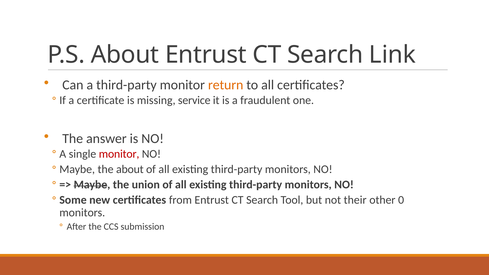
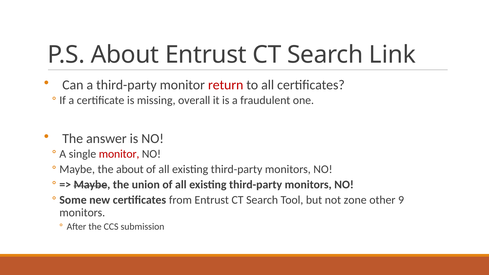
return colour: orange -> red (226, 85)
service: service -> overall (194, 100)
their: their -> zone (355, 200)
0: 0 -> 9 (401, 200)
